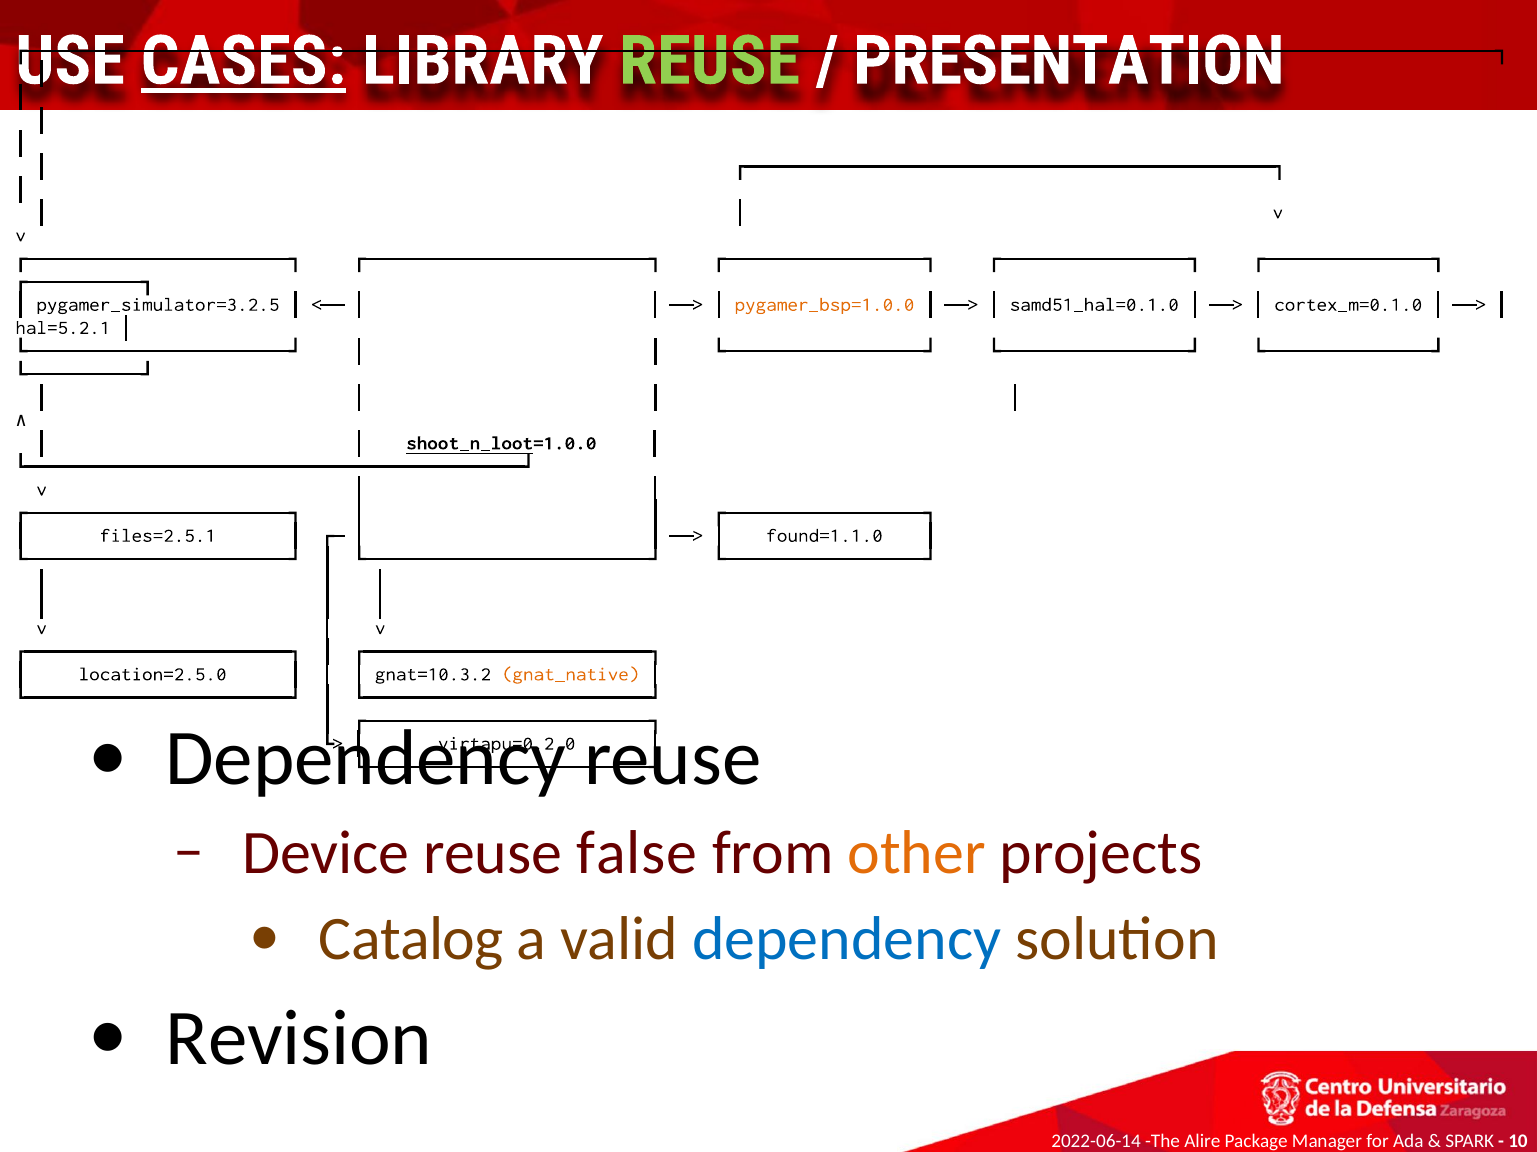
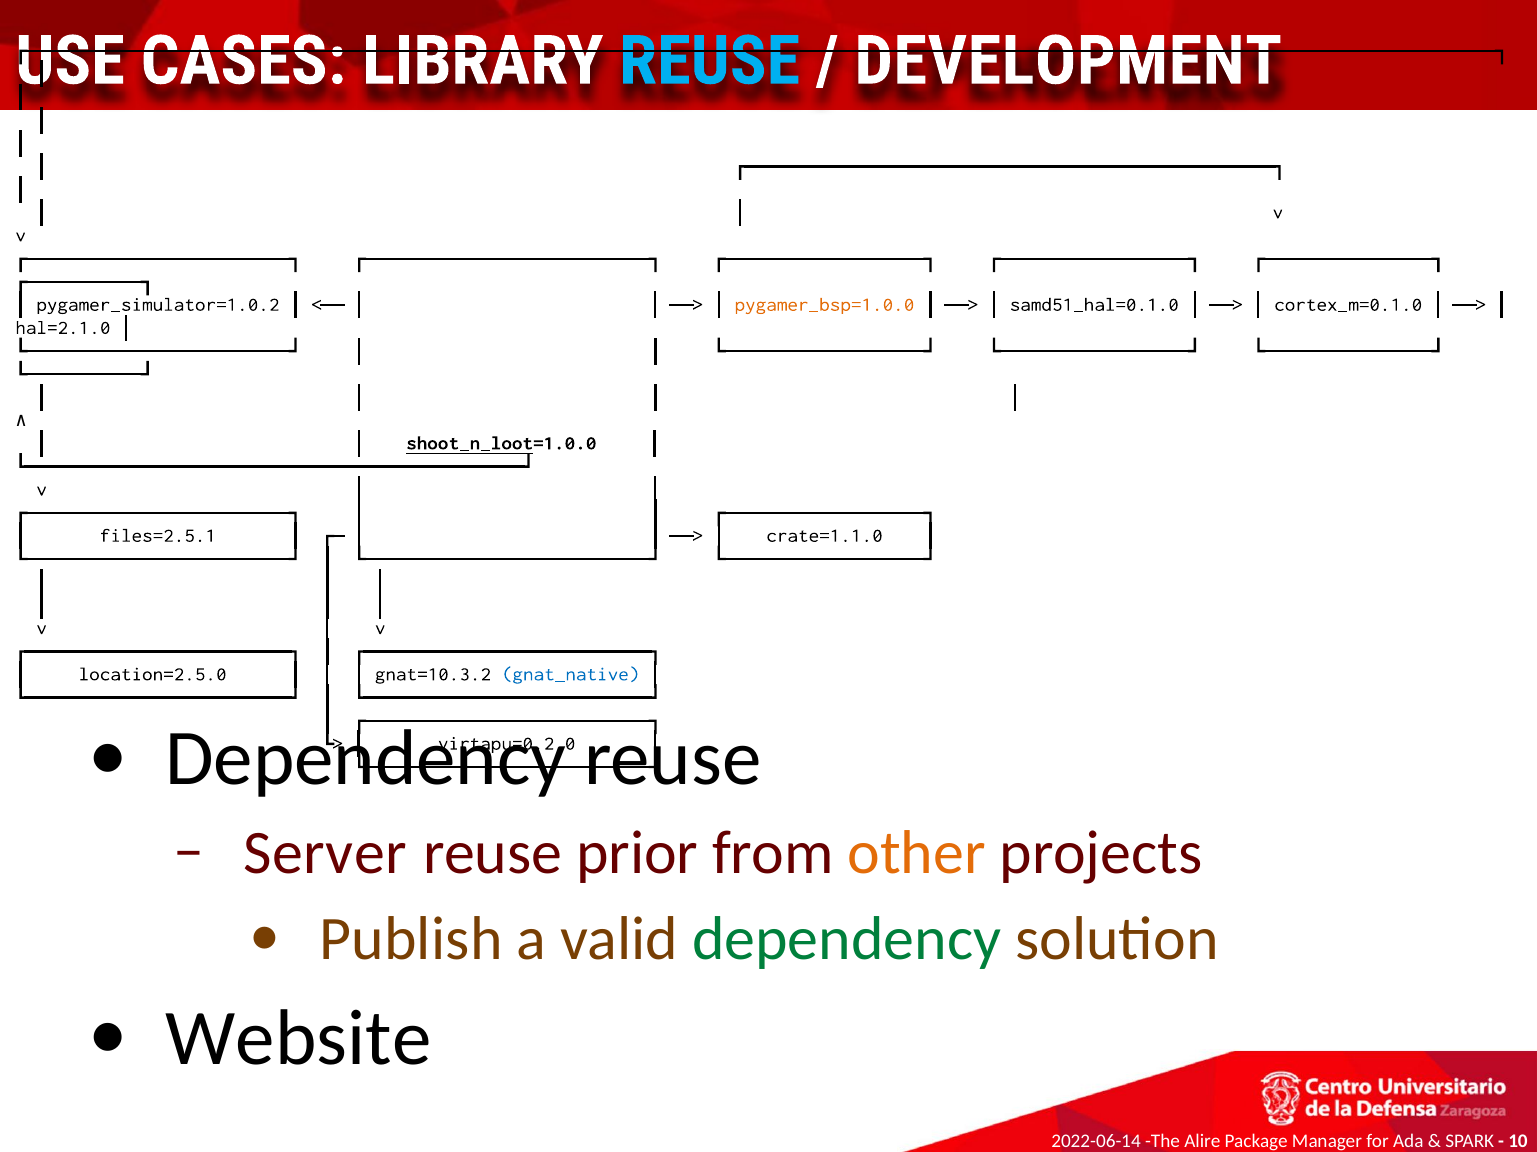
CASES underline: present -> none (243, 61)
REUSE colour: light green -> light blue (710, 61)
PRESENTATION: PRESENTATION -> DEVELOPMENT (1068, 61)
pygamer_simulator=3.2.5: pygamer_simulator=3.2.5 -> pygamer_simulator=1.0.2 (158, 305)
hal=5.2.1: hal=5.2.1 -> hal=2.1.0 (63, 328)
found=1.1.0: found=1.1.0 -> crate=1.1.0 (825, 536)
gnat_native colour: orange -> blue (571, 674)
Device: Device -> Server (325, 854)
false: false -> prior (637, 854)
Catalog: Catalog -> Publish (411, 939)
dependency colour: blue -> green (847, 939)
Revision: Revision -> Website (299, 1039)
